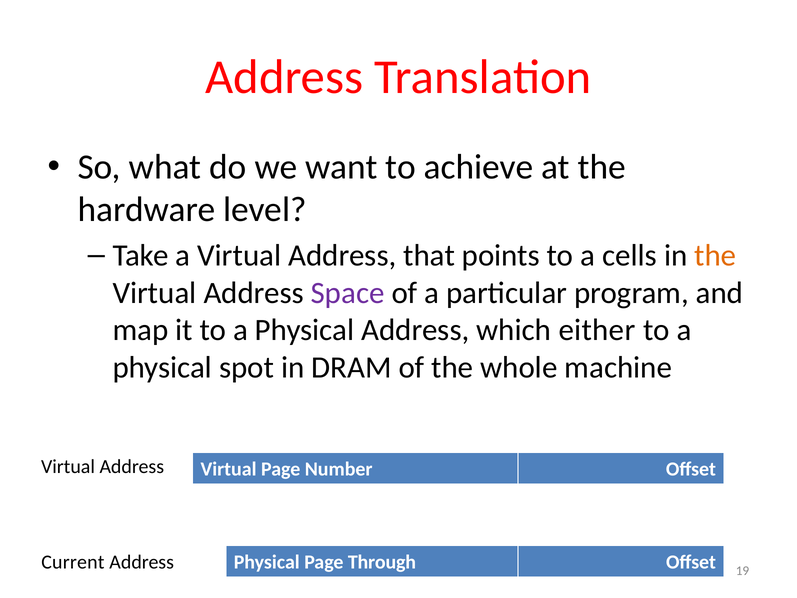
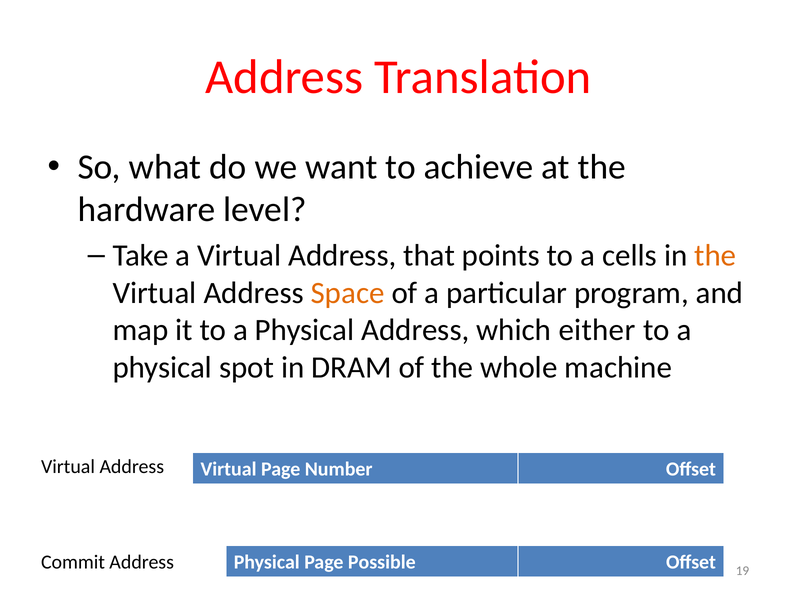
Space colour: purple -> orange (348, 293)
Current: Current -> Commit (73, 562)
Through: Through -> Possible (382, 562)
